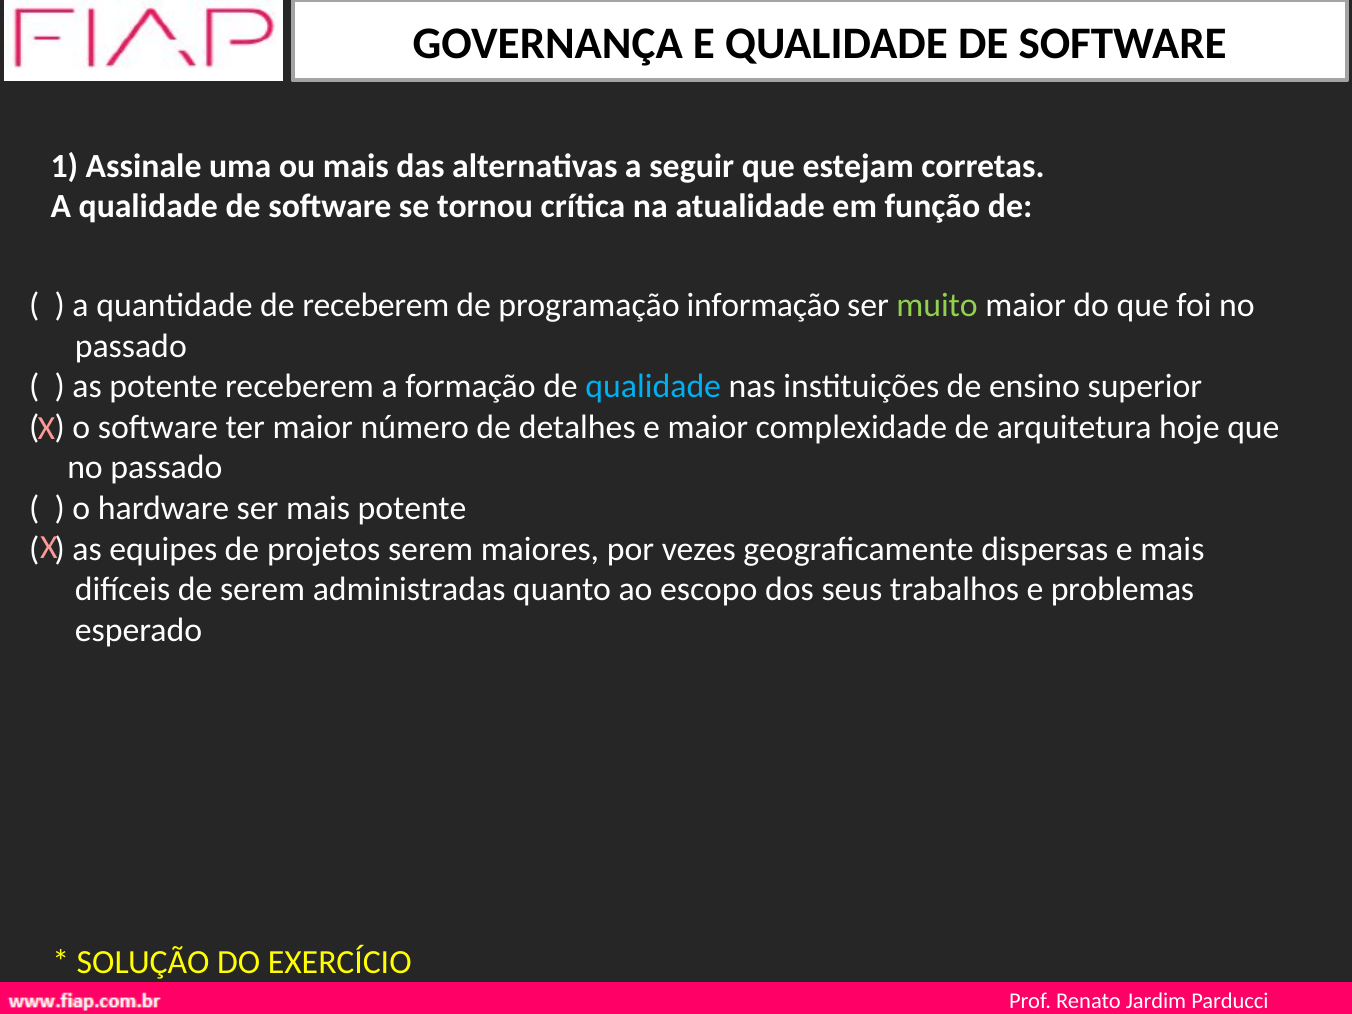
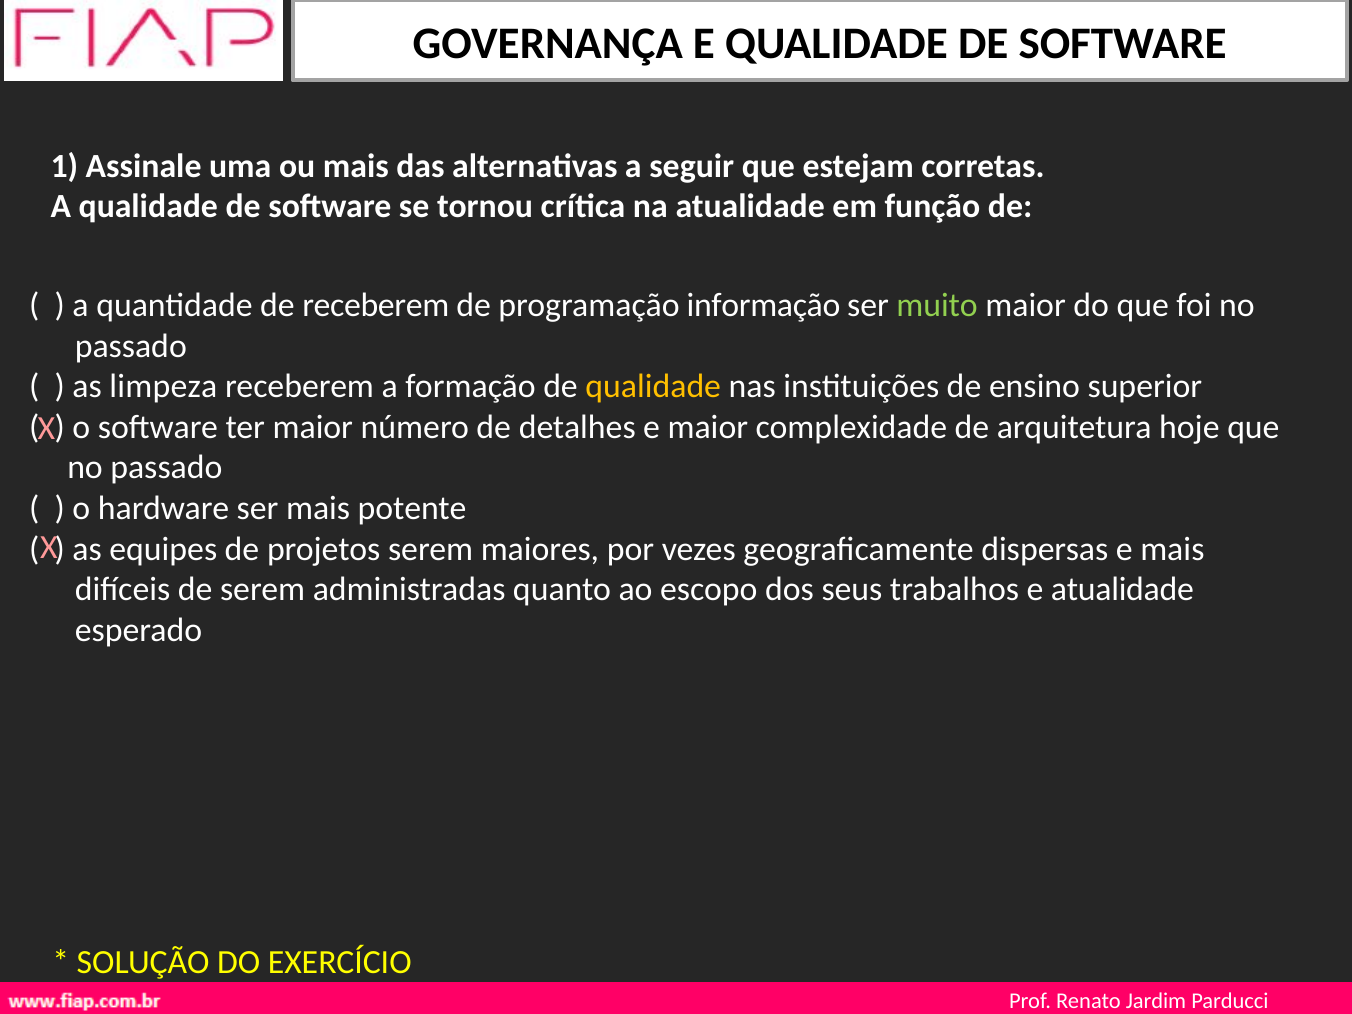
as potente: potente -> limpeza (163, 387)
qualidade colour: light blue -> yellow (653, 387)
e problemas: problemas -> atualidade (1122, 589)
